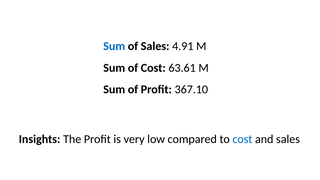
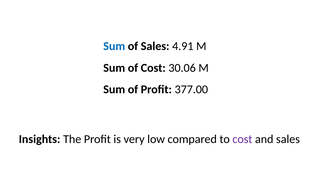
63.61: 63.61 -> 30.06 (182, 68)
367.10: 367.10 -> 377.00 (191, 89)
cost colour: blue -> purple (242, 139)
